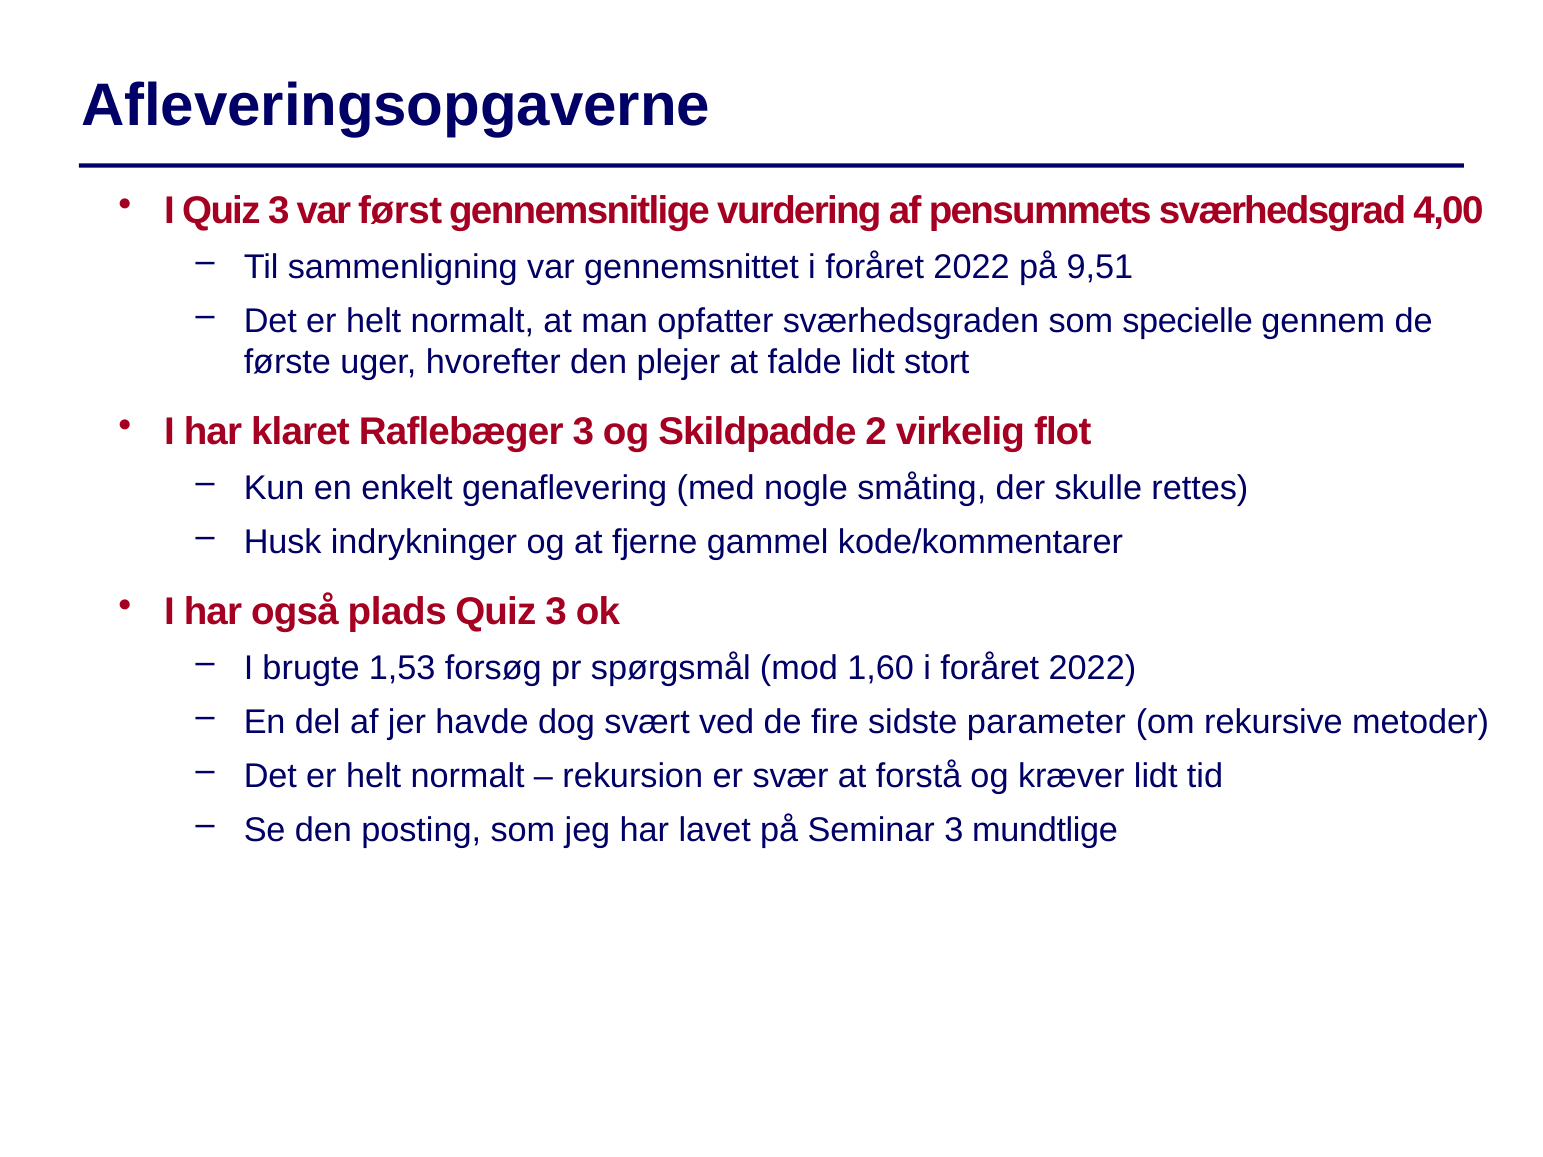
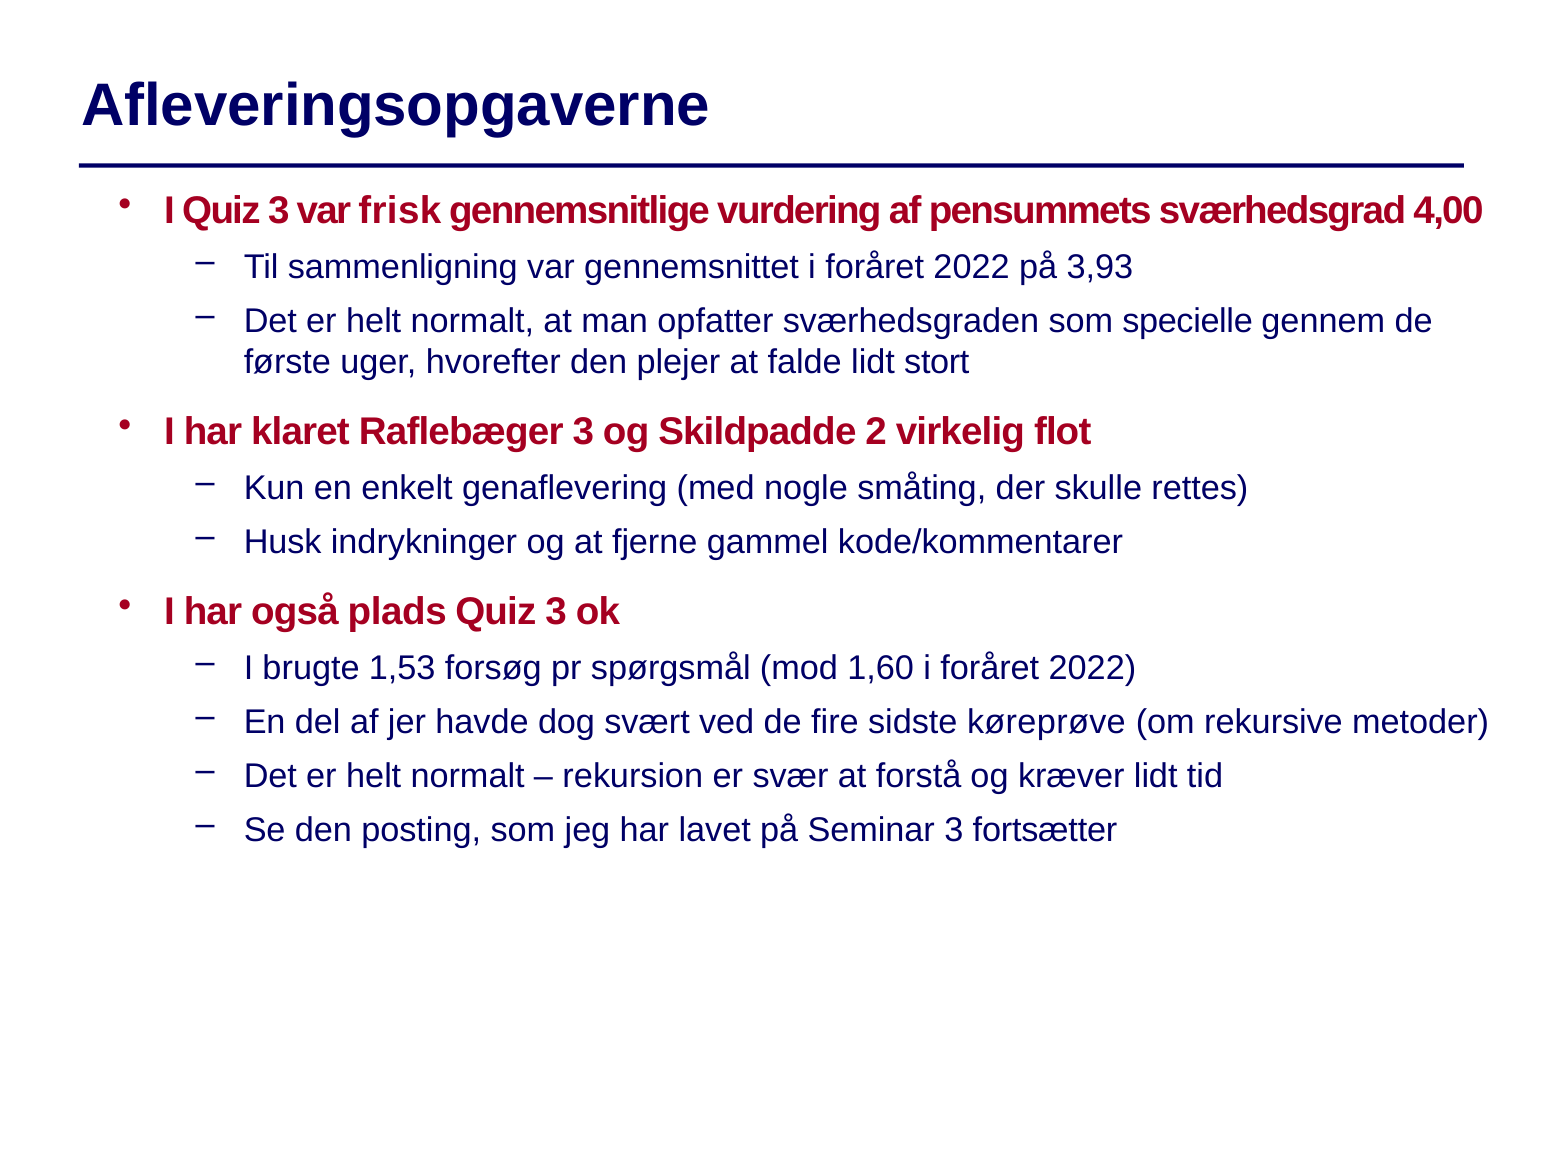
først: først -> frisk (400, 211)
9,51: 9,51 -> 3,93 (1100, 267)
parameter: parameter -> køreprøve (1046, 722)
mundtlige: mundtlige -> fortsætter (1045, 830)
